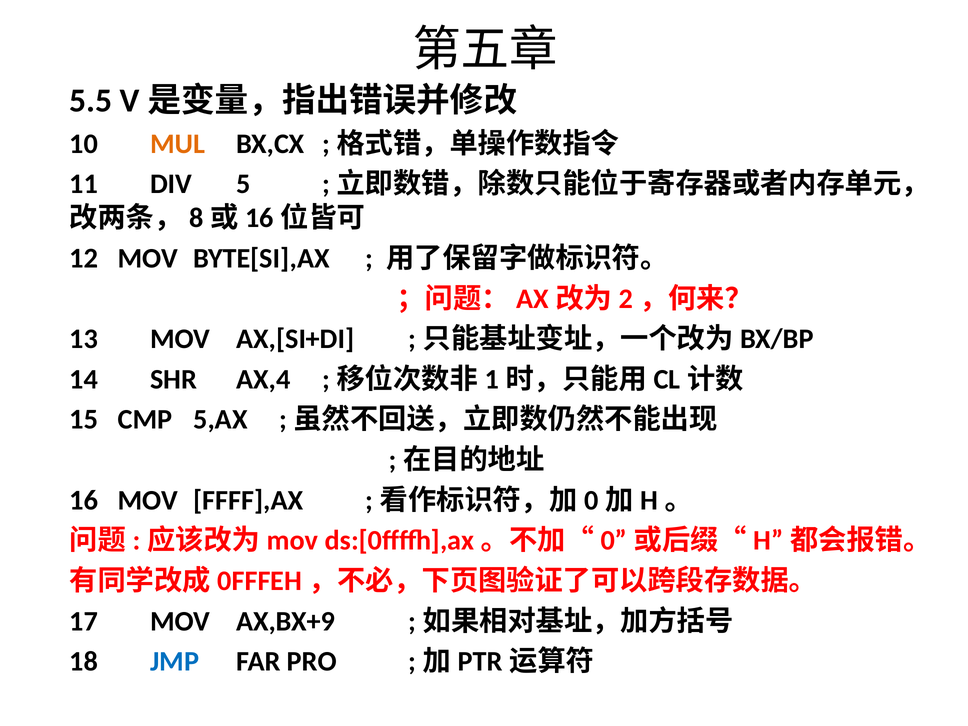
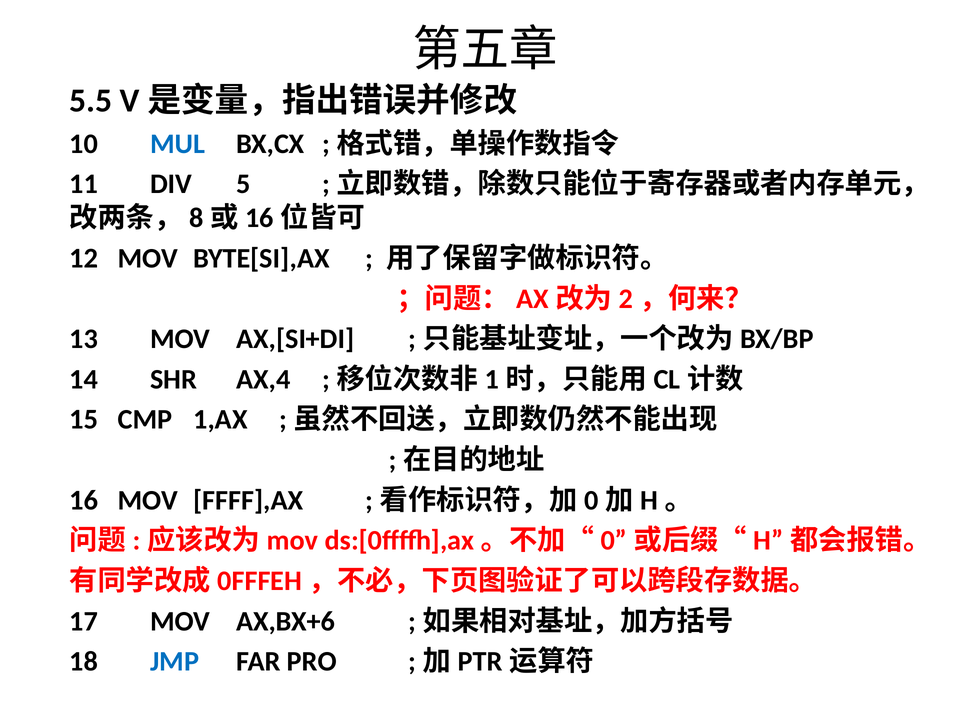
MUL colour: orange -> blue (178, 144)
5,AX: 5,AX -> 1,AX (220, 420)
AX,BX+9: AX,BX+9 -> AX,BX+6 (286, 621)
